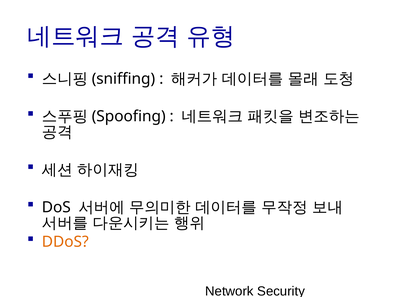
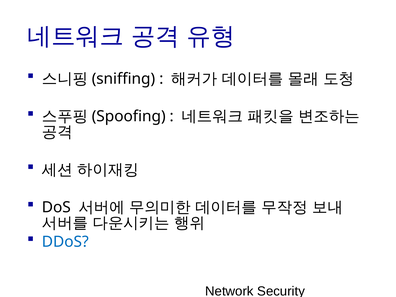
DDoS colour: orange -> blue (65, 242)
